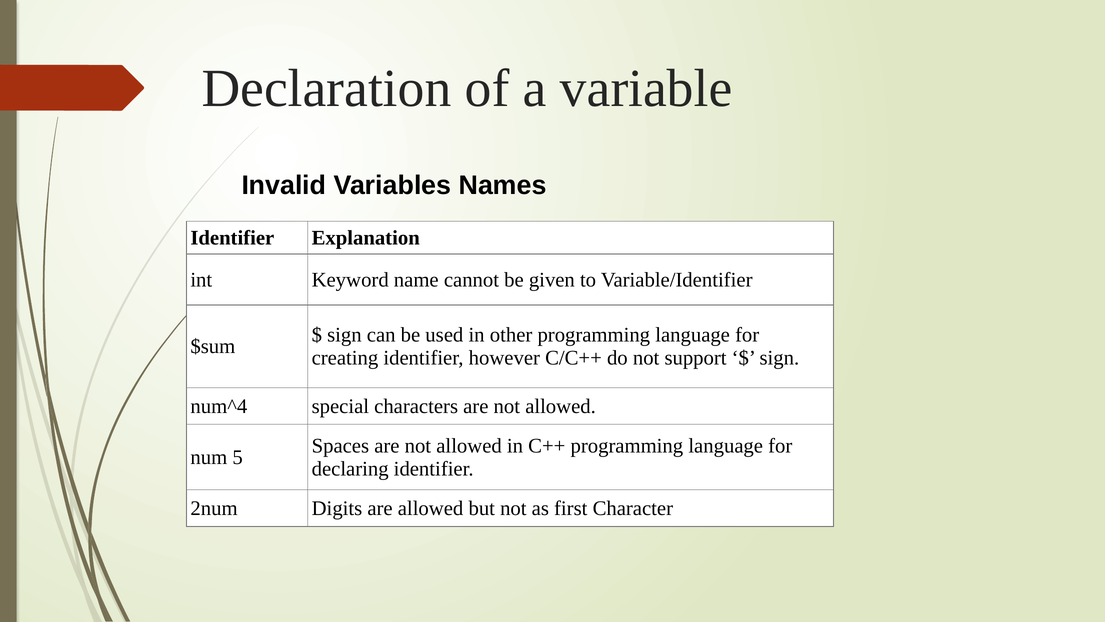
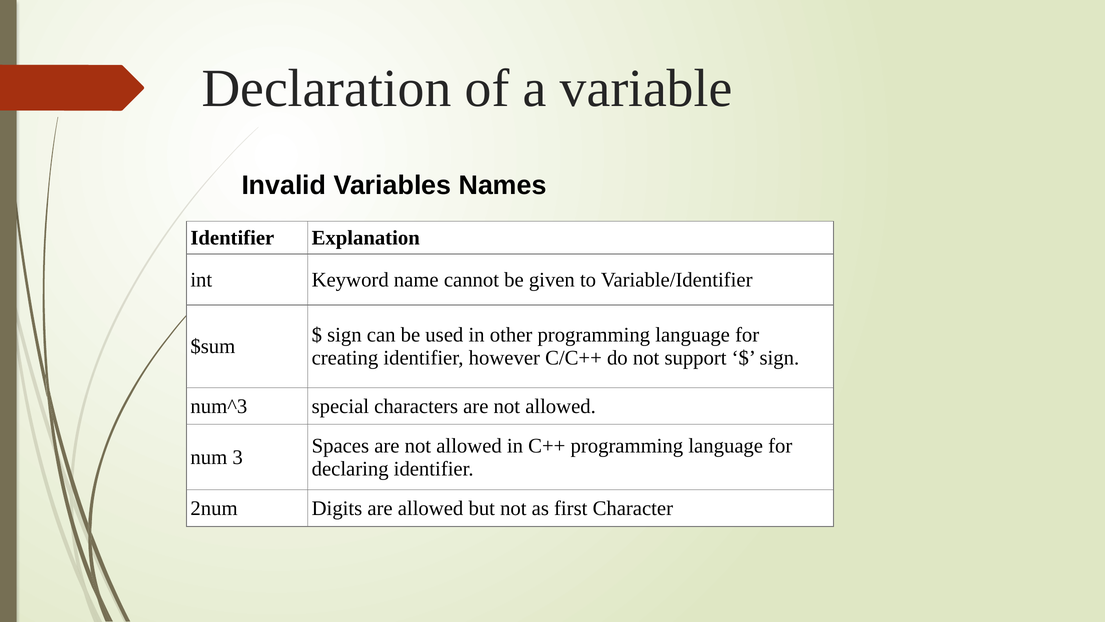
num^4: num^4 -> num^3 (219, 406)
5: 5 -> 3 (238, 457)
